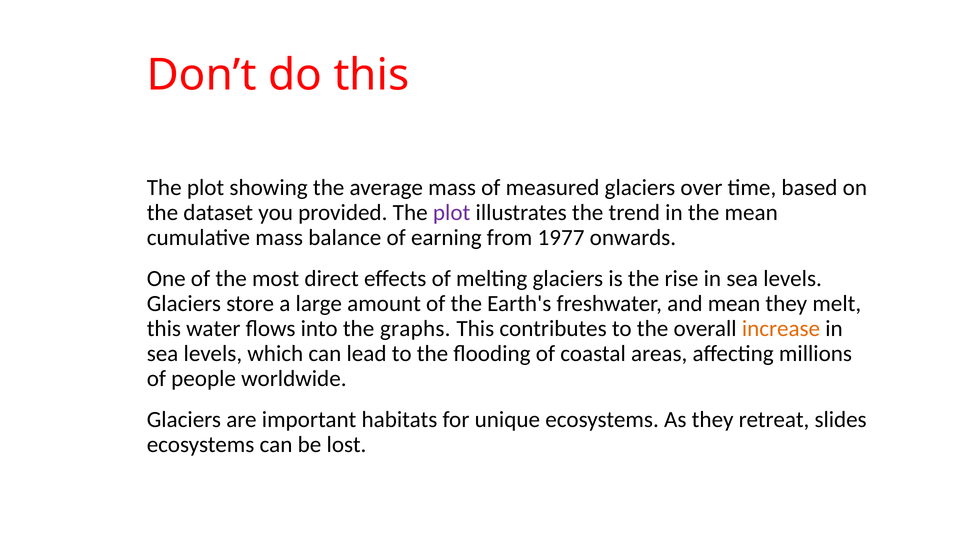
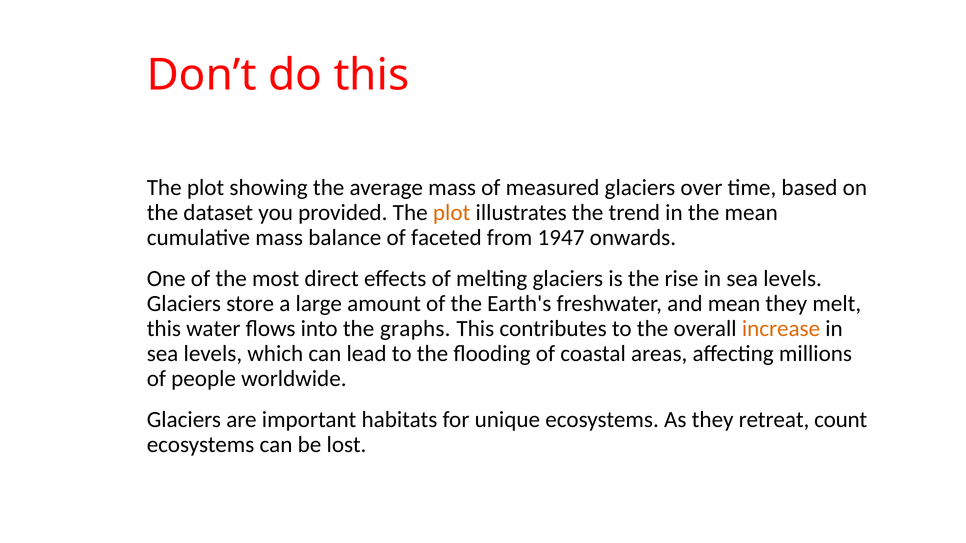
plot colour: purple -> orange (452, 213)
earning: earning -> faceted (446, 238)
1977: 1977 -> 1947 (561, 238)
slides: slides -> count (841, 420)
